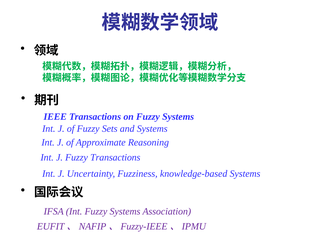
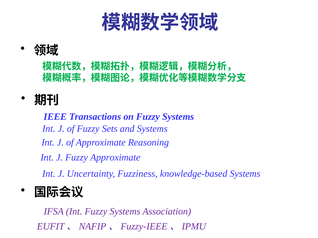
Fuzzy Transactions: Transactions -> Approximate (115, 158)
